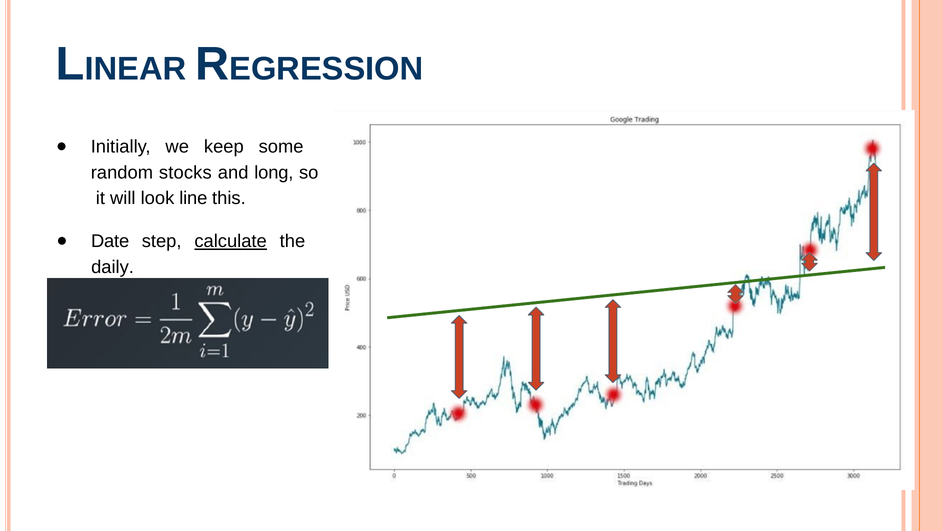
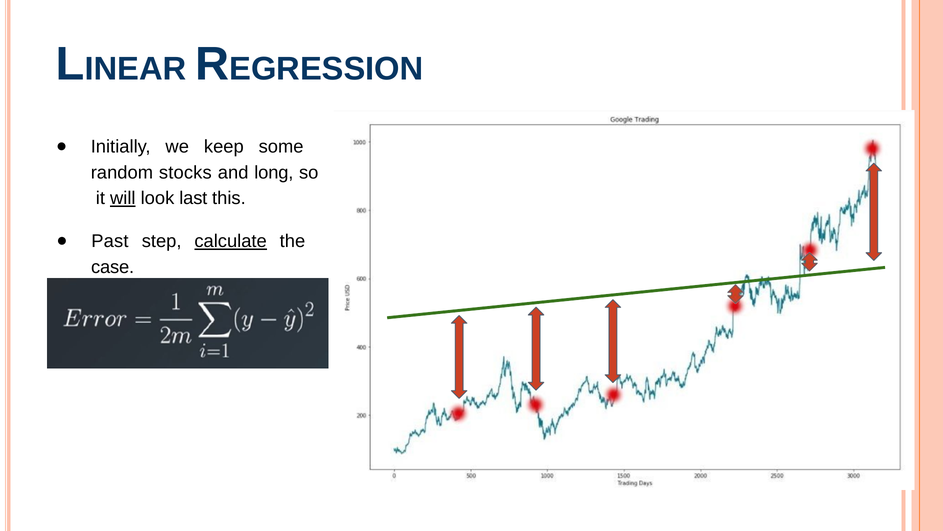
will underline: none -> present (123, 198)
line: line -> last (193, 198)
Date: Date -> Past (110, 241)
daily: daily -> case (113, 267)
